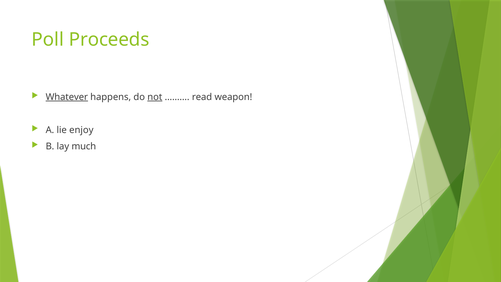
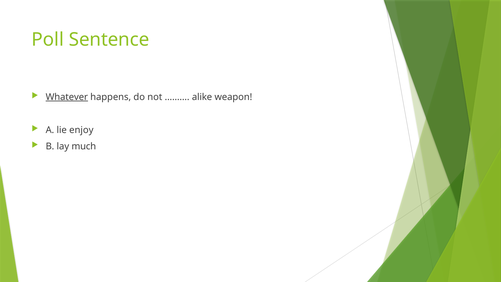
Proceeds: Proceeds -> Sentence (109, 40)
not underline: present -> none (155, 97)
read: read -> alike (202, 97)
